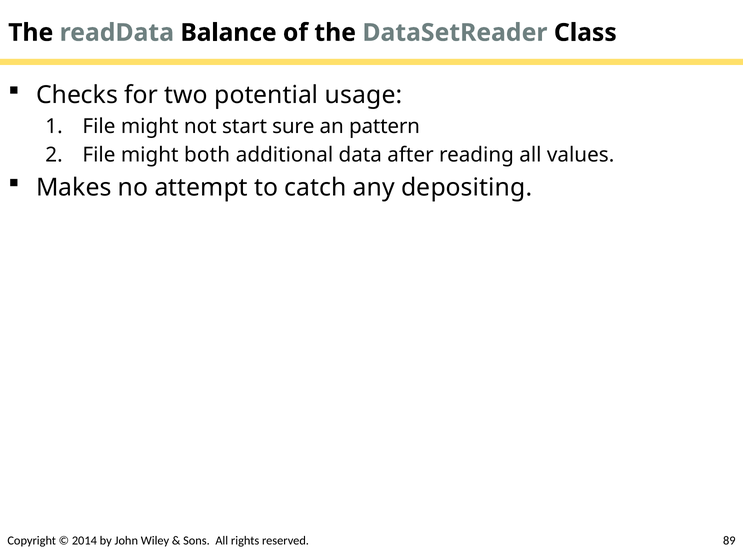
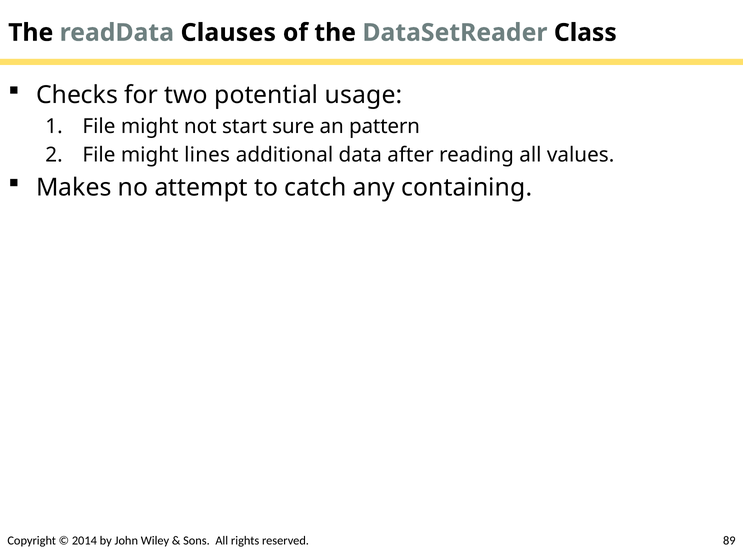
Balance: Balance -> Clauses (228, 33)
both: both -> lines (207, 155)
depositing: depositing -> containing (467, 188)
